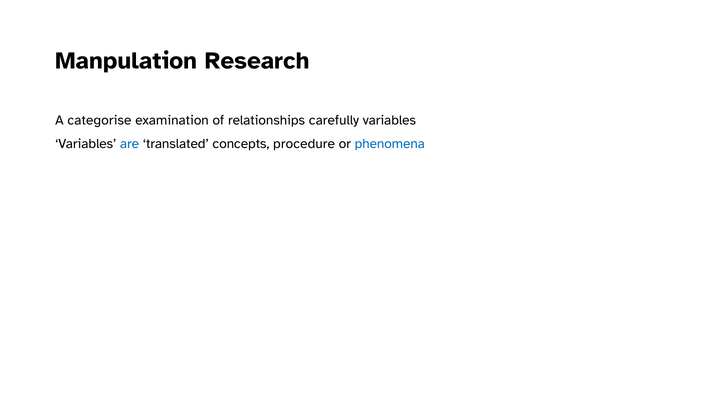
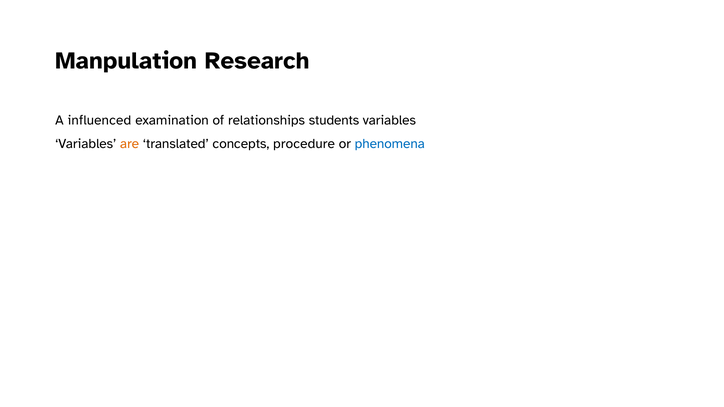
categorise: categorise -> influenced (99, 120)
carefully: carefully -> students (334, 120)
are colour: blue -> orange (130, 144)
